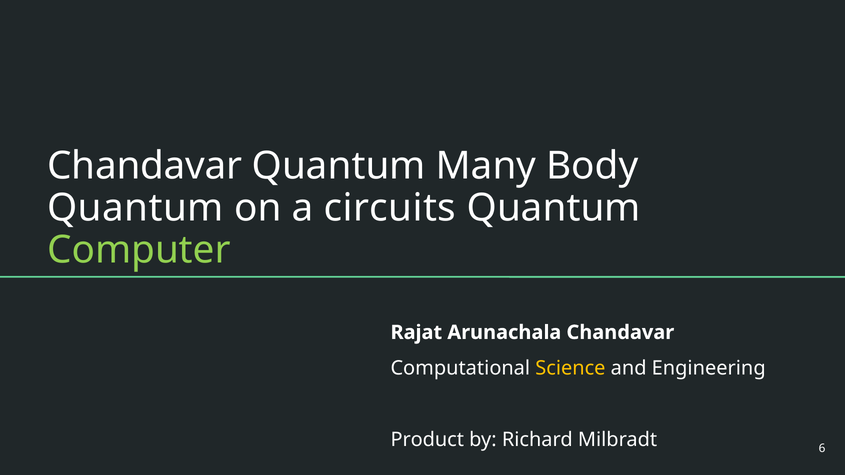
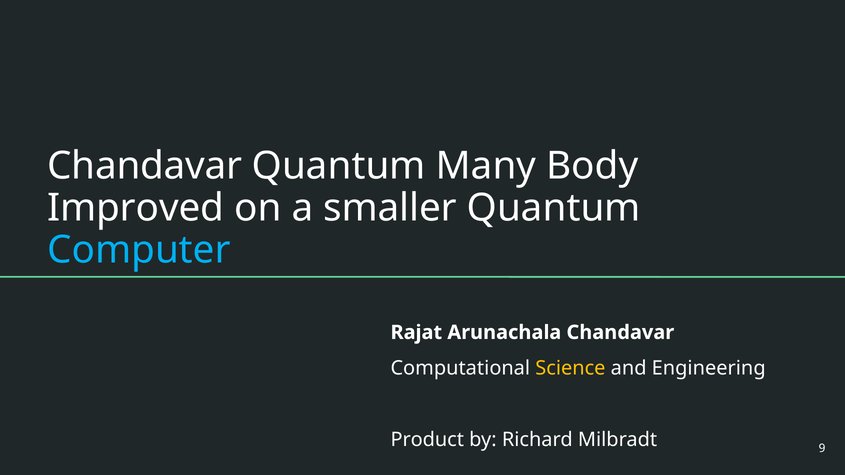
Quantum: Quantum -> Improved (136, 208)
circuits: circuits -> smaller (390, 208)
Computer colour: light green -> light blue (139, 250)
6: 6 -> 9 (822, 449)
